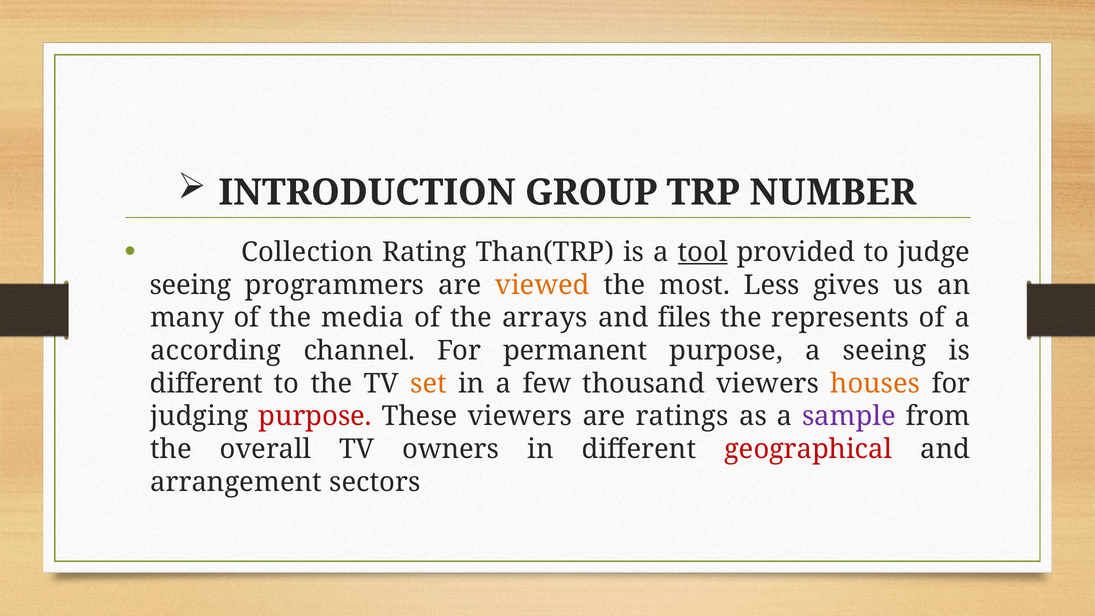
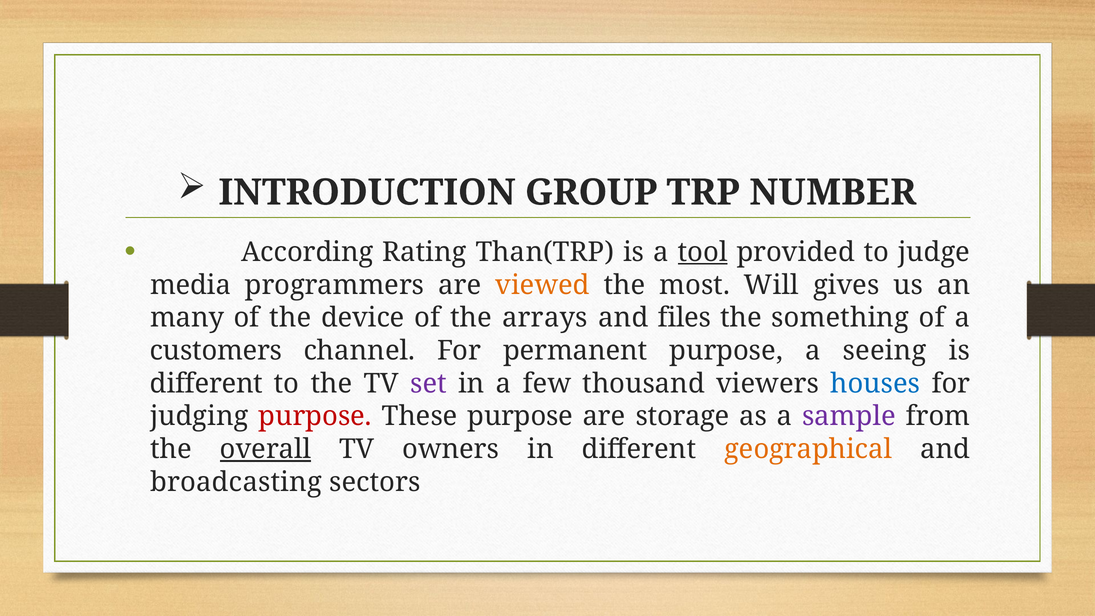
Collection: Collection -> According (307, 252)
seeing: seeing -> media (191, 285)
Less: Less -> Will (771, 285)
media: media -> device (363, 318)
represents: represents -> something (840, 318)
according: according -> customers (216, 351)
set colour: orange -> purple (429, 384)
houses colour: orange -> blue (875, 384)
These viewers: viewers -> purpose (520, 416)
ratings: ratings -> storage (683, 416)
overall underline: none -> present (266, 449)
geographical colour: red -> orange (808, 449)
arrangement: arrangement -> broadcasting (236, 482)
